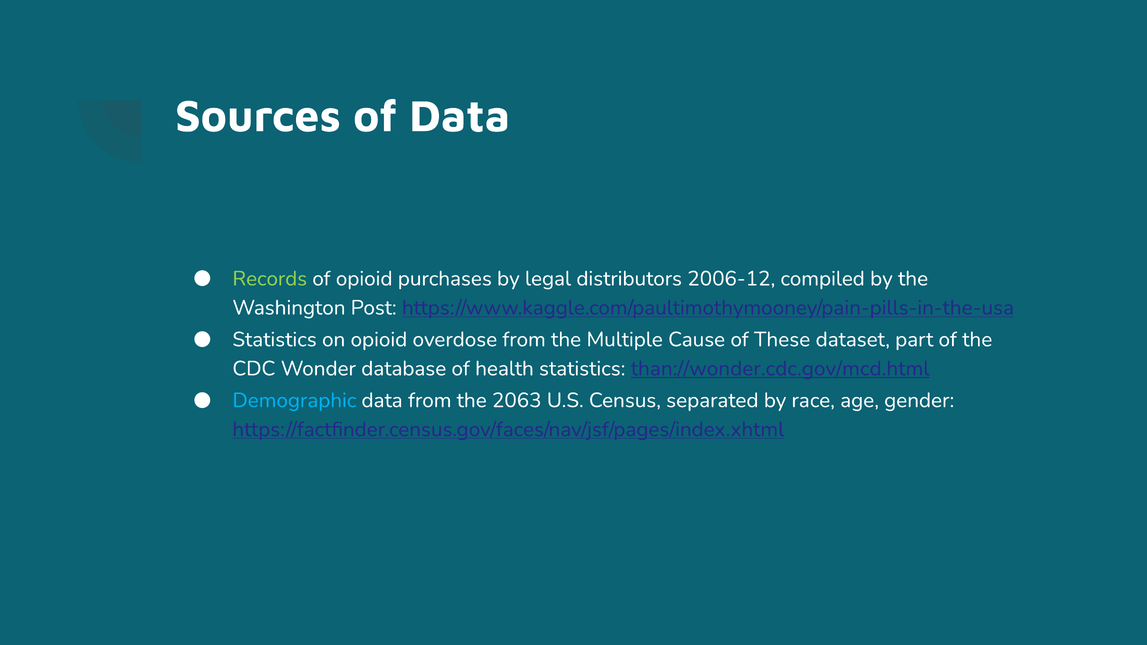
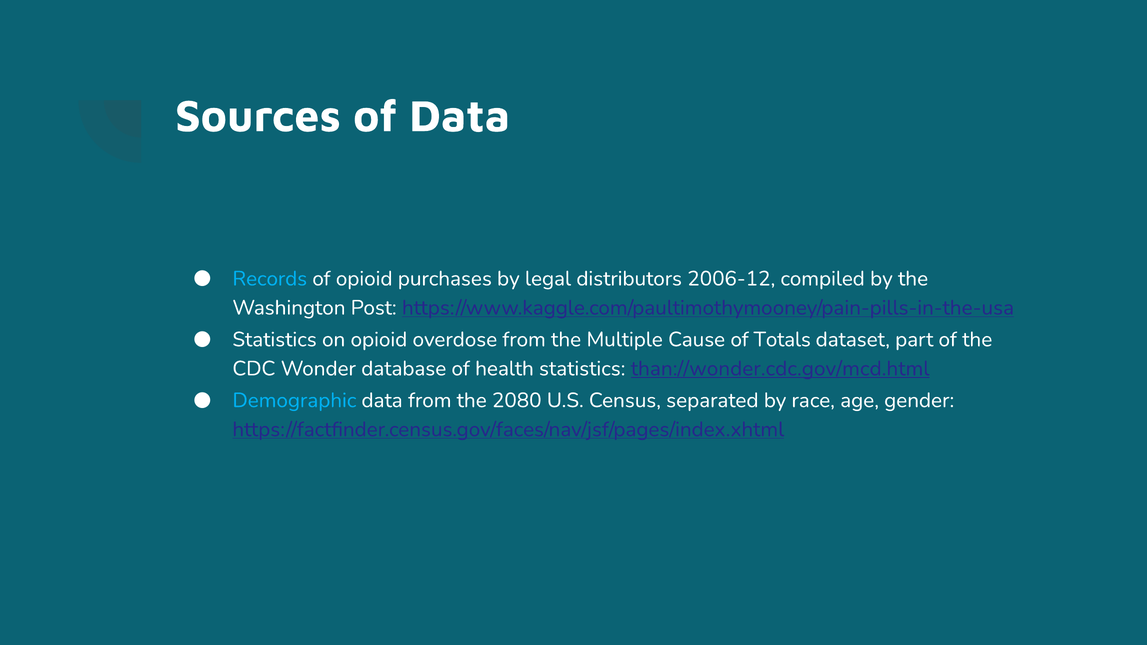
Records colour: light green -> light blue (270, 279)
These: These -> Totals (782, 340)
2063: 2063 -> 2080 (517, 400)
